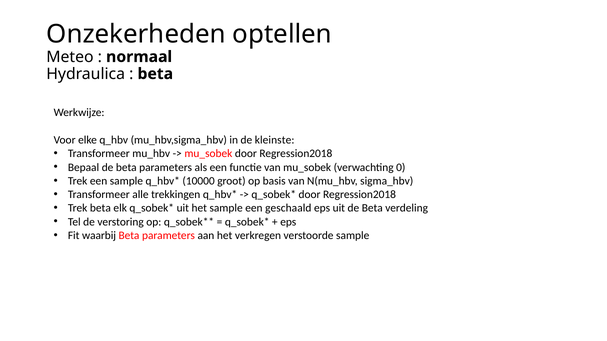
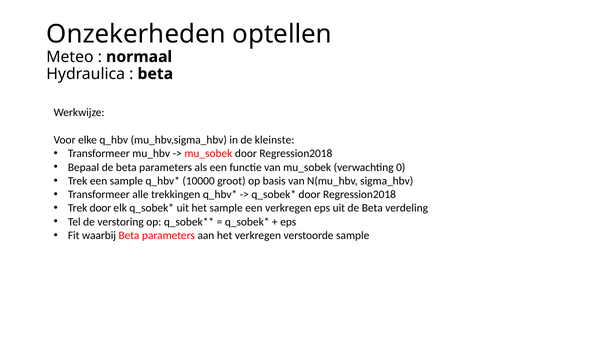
Trek beta: beta -> door (100, 208)
een geschaald: geschaald -> verkregen (288, 208)
